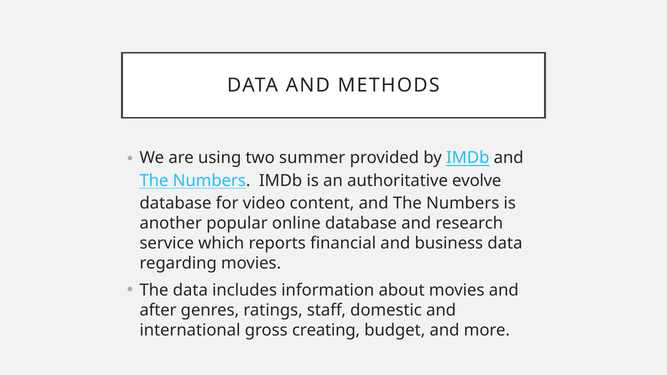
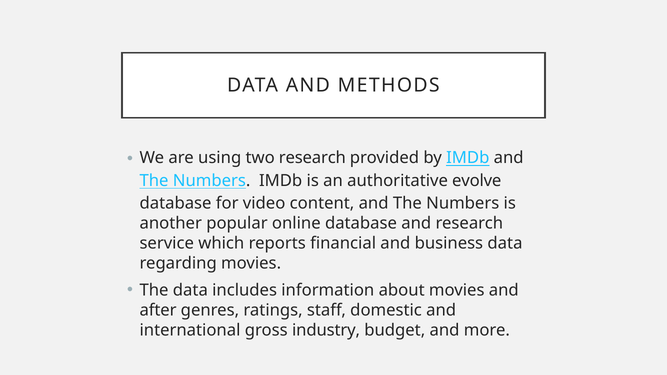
two summer: summer -> research (312, 158)
creating: creating -> industry (326, 331)
